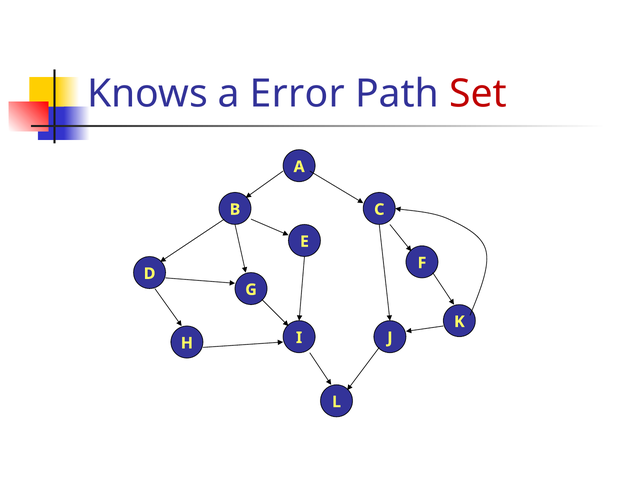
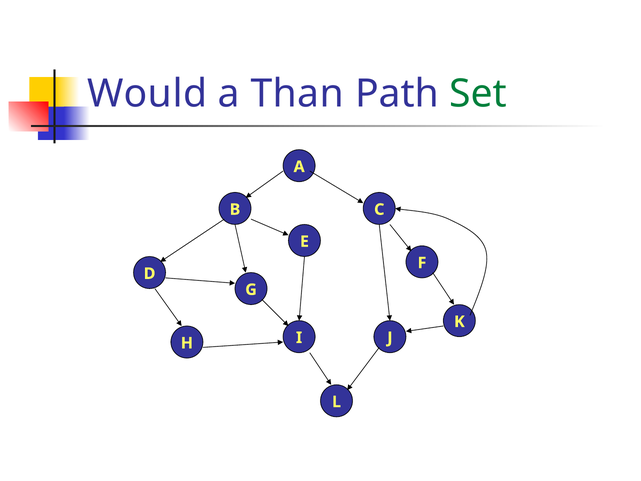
Knows: Knows -> Would (147, 94)
Error: Error -> Than (297, 94)
Set colour: red -> green (478, 94)
